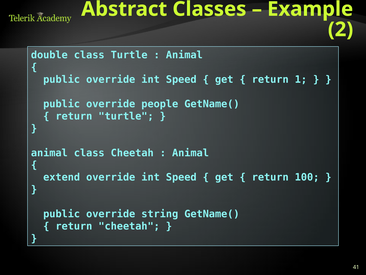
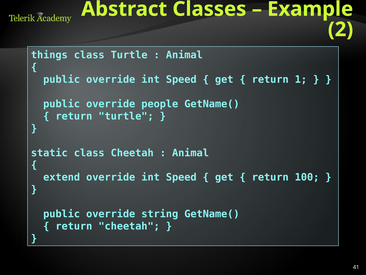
double: double -> things (49, 55)
animal: animal -> static (49, 153)
